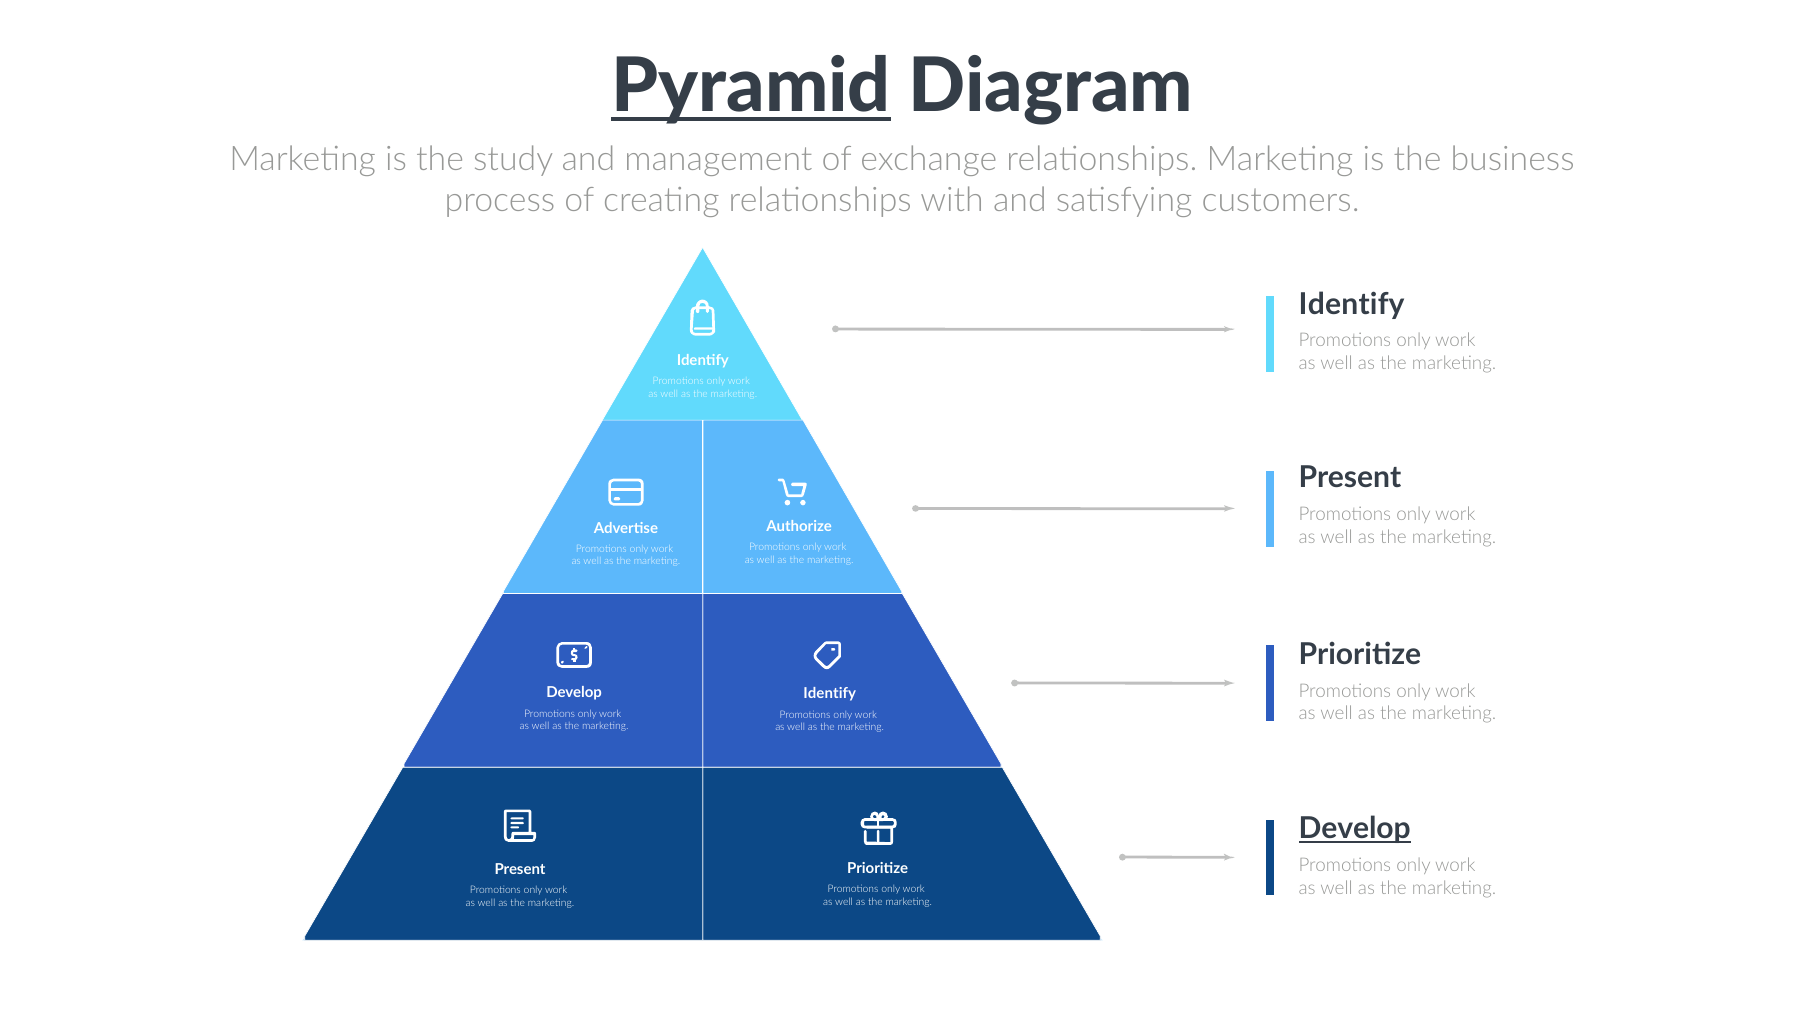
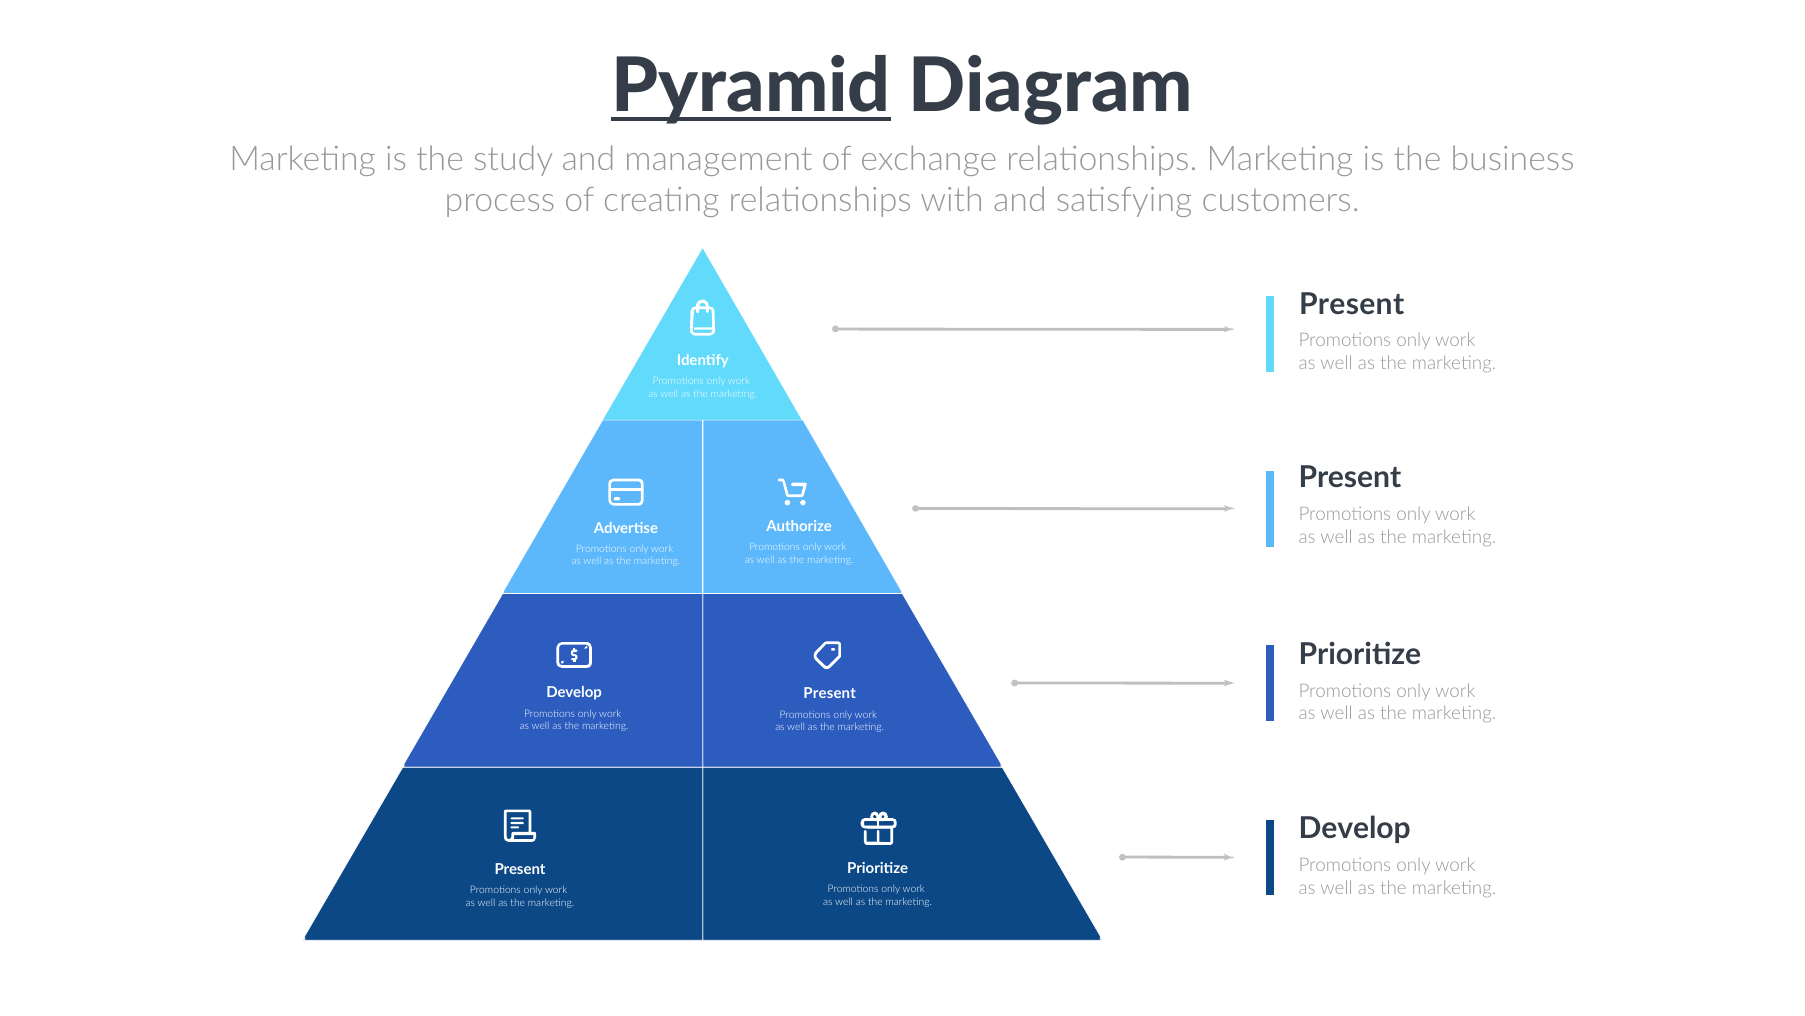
Identify: Identify -> Present (1352, 304)
Identify: Identify -> Present (830, 694)
Develop underline: present -> none (1355, 829)
